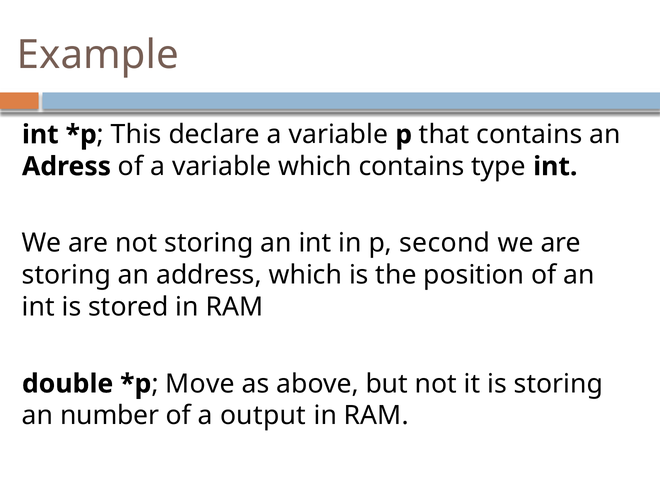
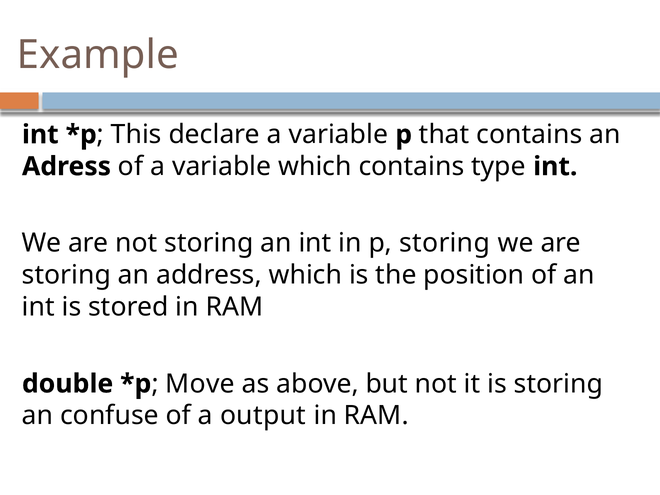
p second: second -> storing (445, 243)
number: number -> confuse (109, 416)
